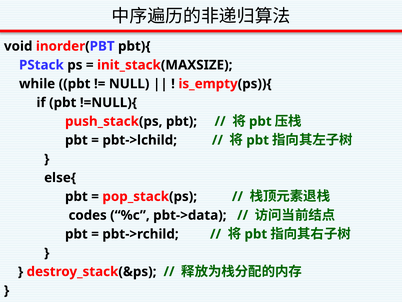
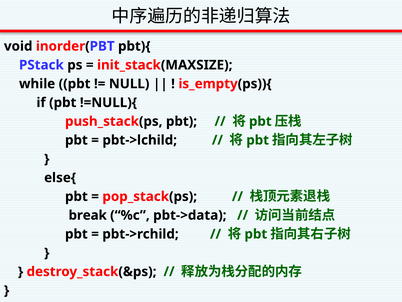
codes: codes -> break (88, 215)
